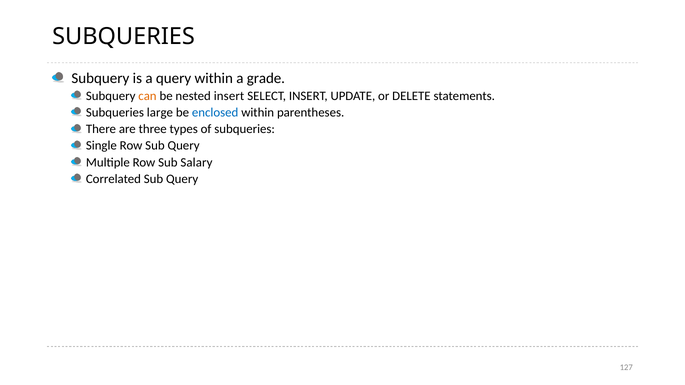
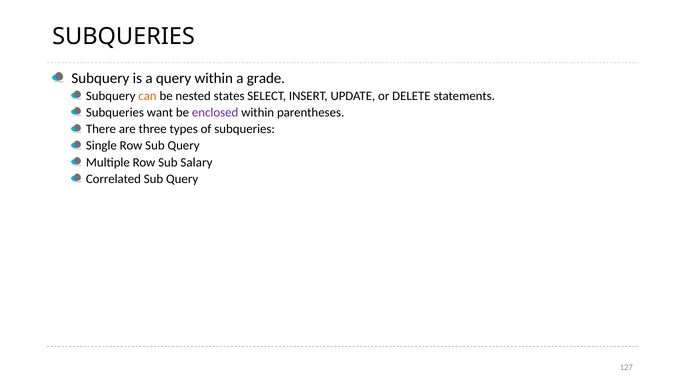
nested insert: insert -> states (229, 96)
large: large -> want (160, 113)
enclosed colour: blue -> purple (215, 113)
